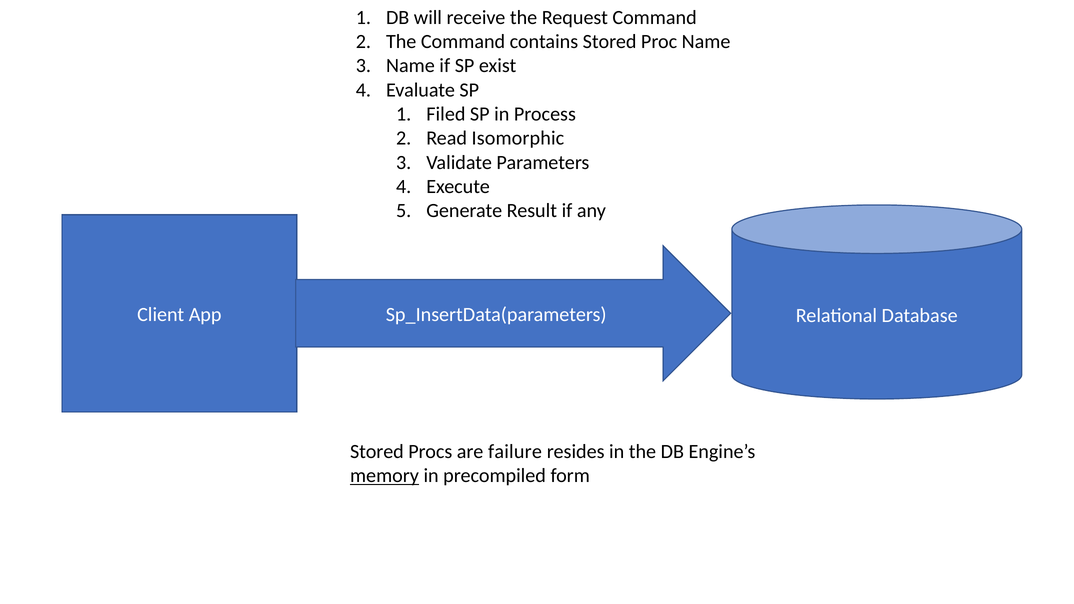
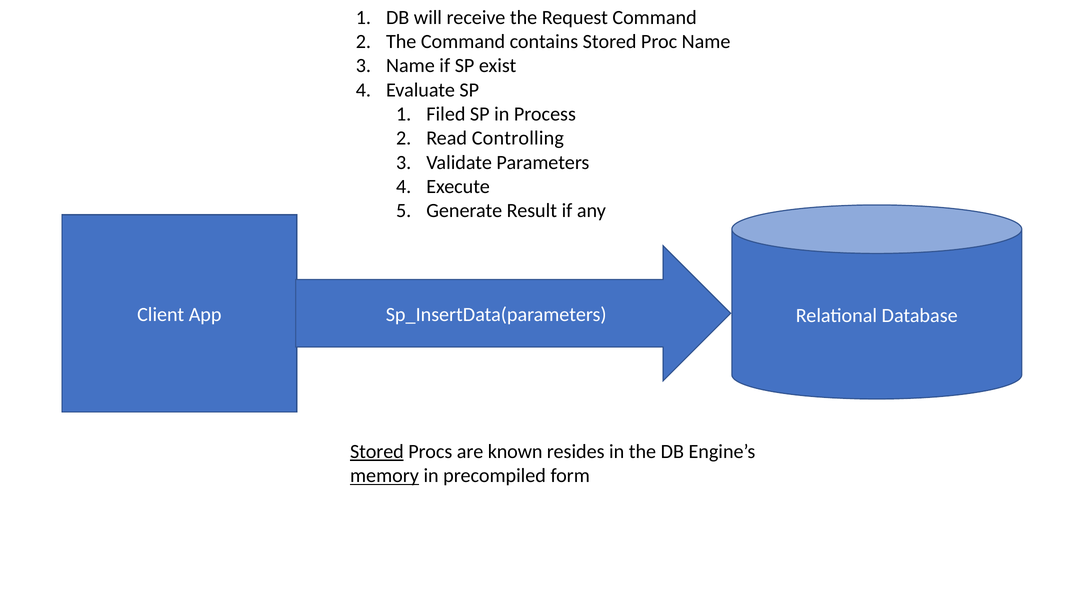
Isomorphic: Isomorphic -> Controlling (518, 138)
Stored underline: none -> present (377, 452)
failure: failure -> known (515, 452)
